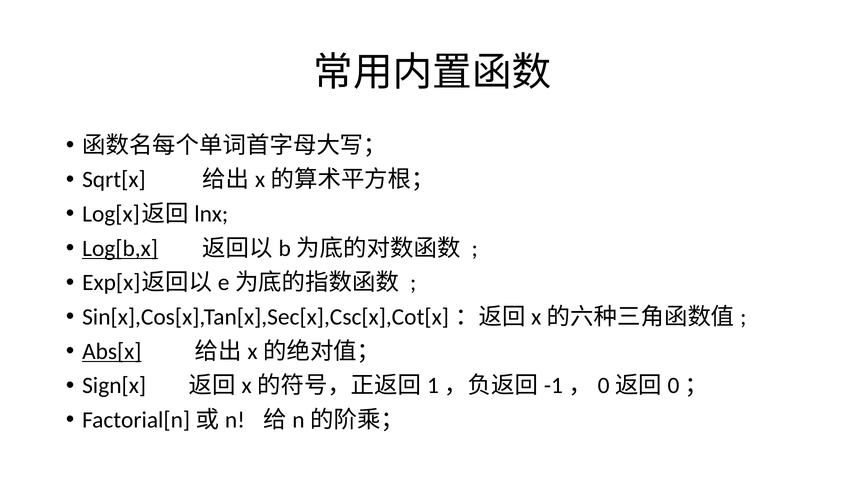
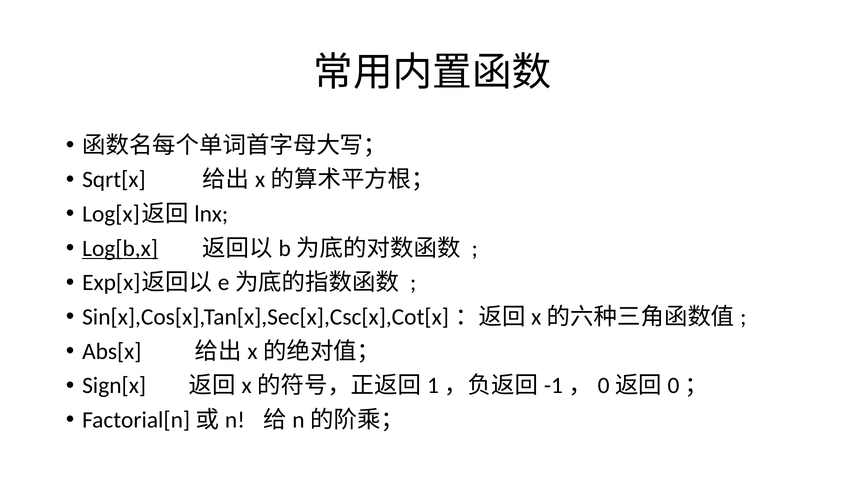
Abs[x underline: present -> none (112, 351)
